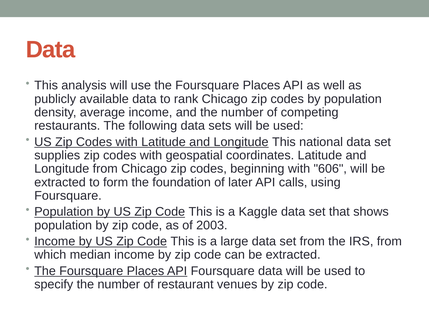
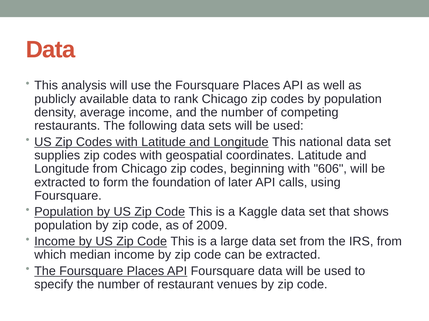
2003: 2003 -> 2009 (212, 226)
